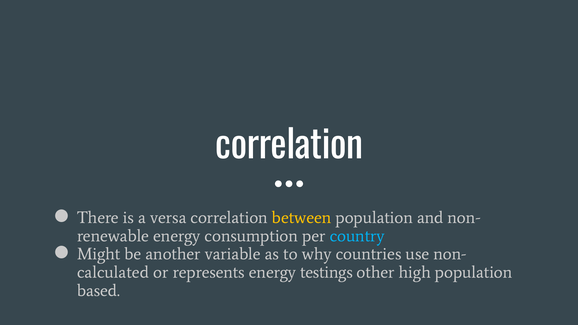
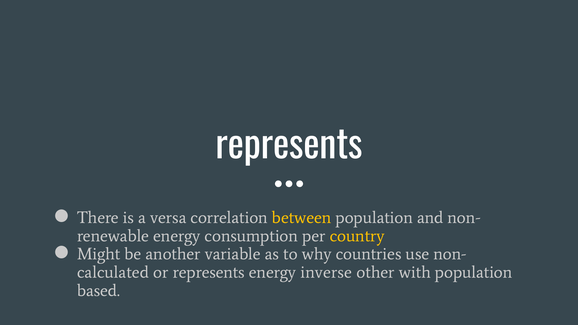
correlation: correlation -> represents (289, 146)
country colour: light blue -> yellow (357, 236)
testings: testings -> inverse (326, 272)
high: high -> with (415, 272)
